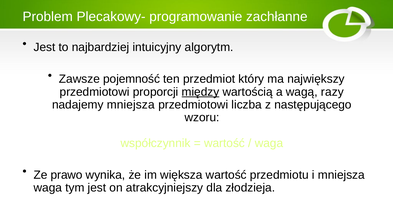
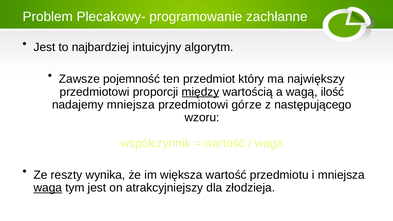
razy: razy -> ilość (332, 92)
liczba: liczba -> górze (247, 105)
prawo: prawo -> reszty (67, 175)
waga underline: none -> present (48, 188)
